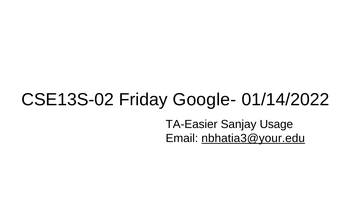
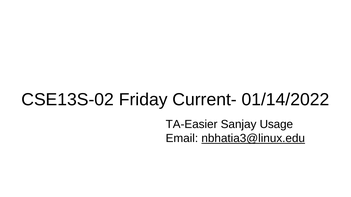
Google-: Google- -> Current- (205, 100)
nbhatia3@your.edu: nbhatia3@your.edu -> nbhatia3@linux.edu (253, 138)
